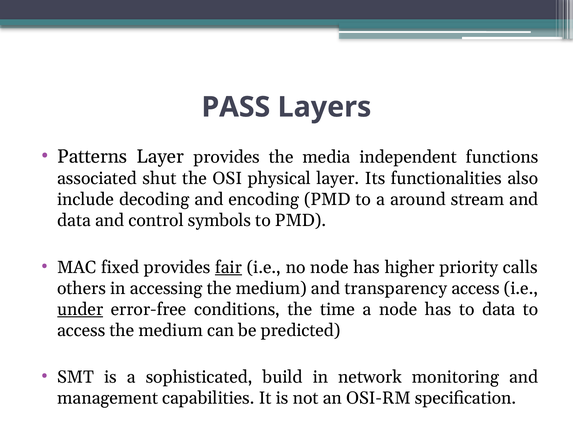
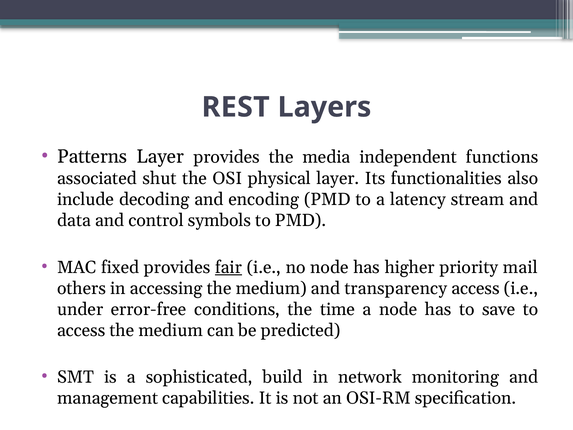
PASS: PASS -> REST (236, 107)
around: around -> latency (418, 199)
calls: calls -> mail (520, 267)
under underline: present -> none (80, 309)
to data: data -> save (499, 309)
